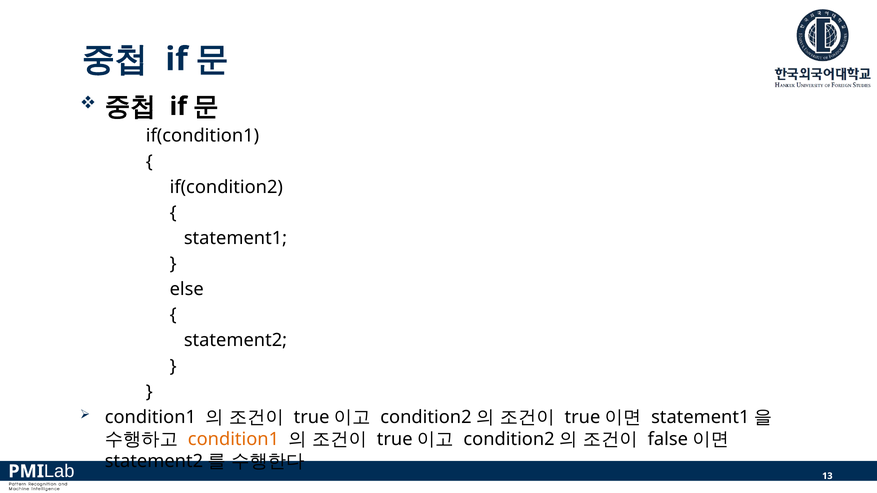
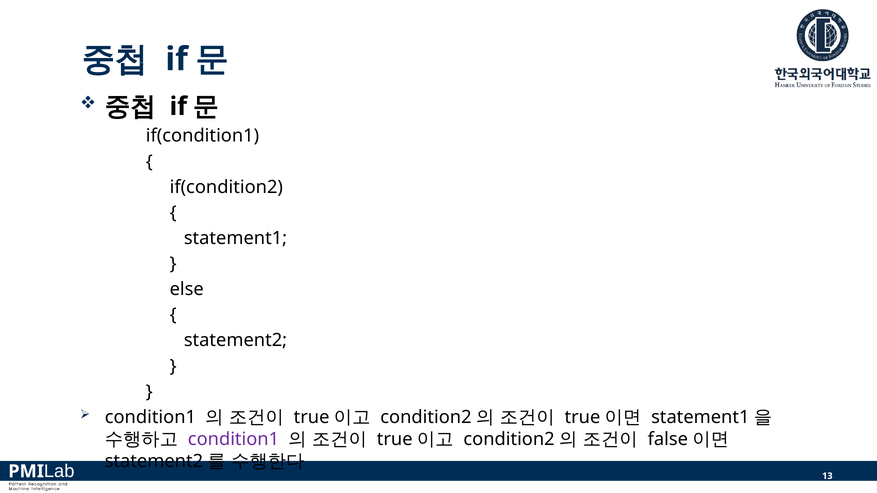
condition1 colour: orange -> purple (234, 439)
